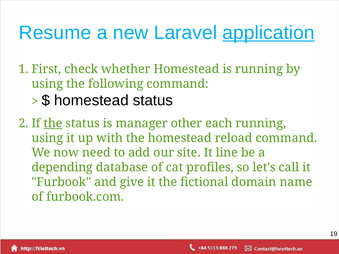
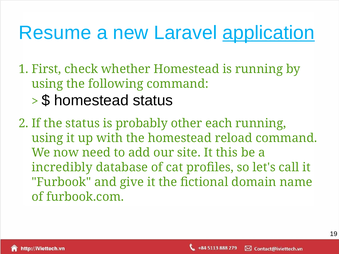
the underline: present -> none (53, 123)
manager: manager -> probably (142, 123)
line: line -> this (227, 153)
depending: depending -> incredibly (62, 168)
